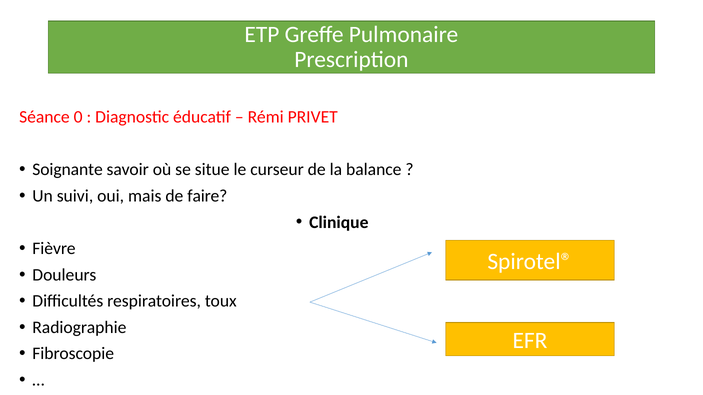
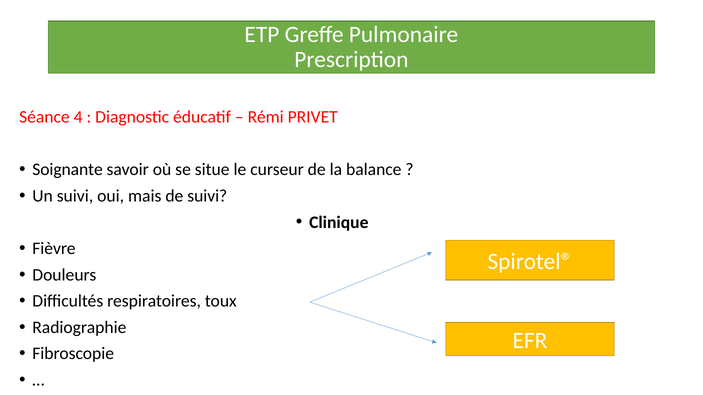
0: 0 -> 4 (78, 117)
de faire: faire -> suivi (207, 196)
